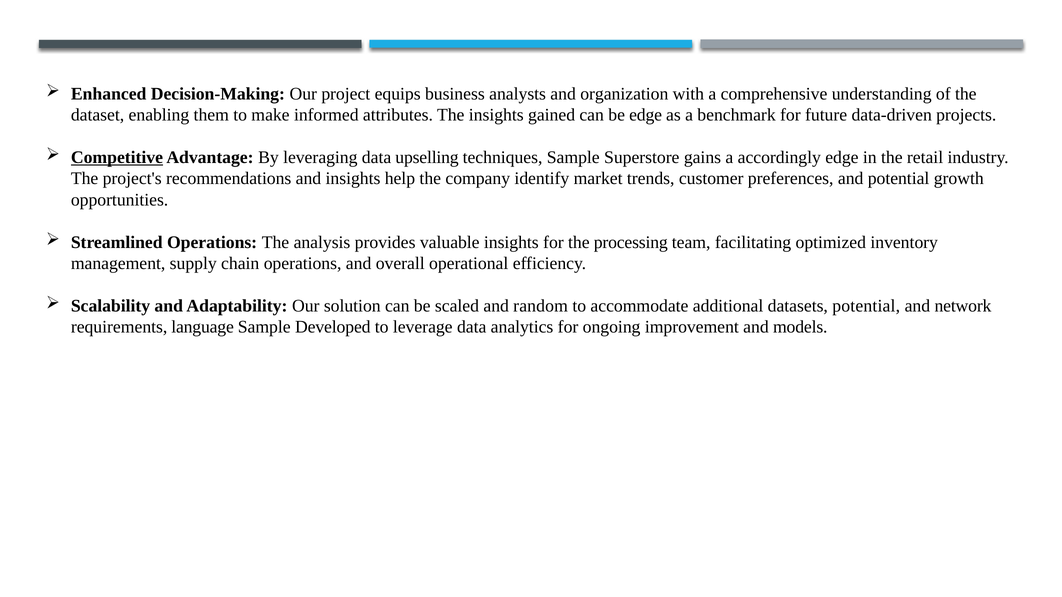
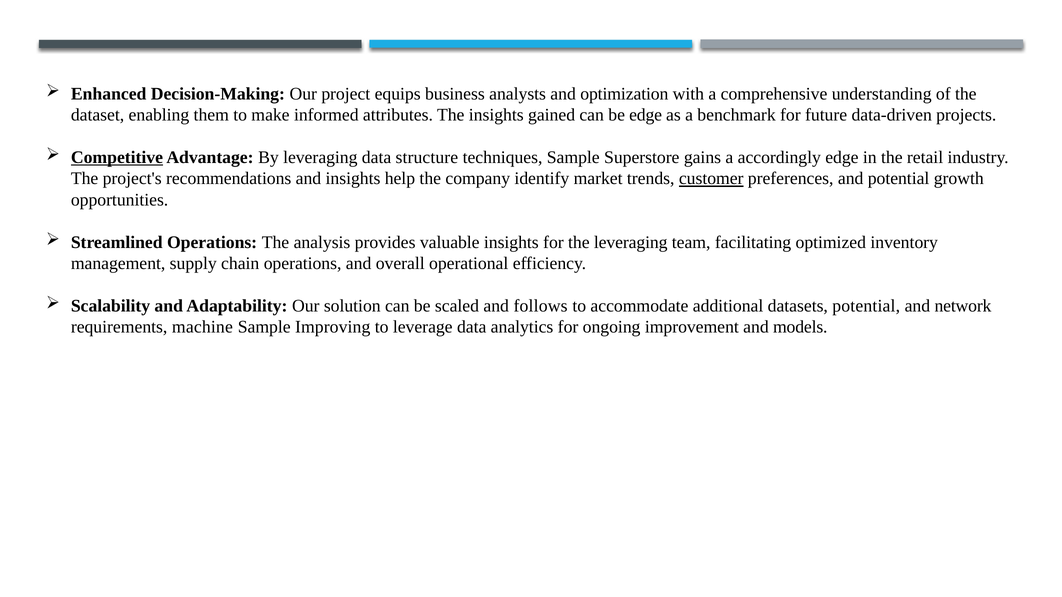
organization: organization -> optimization (624, 94)
upselling: upselling -> structure (427, 158)
customer underline: none -> present (711, 179)
the processing: processing -> leveraging (631, 242)
random: random -> follows (541, 306)
language: language -> machine (202, 327)
Developed: Developed -> Improving (333, 327)
